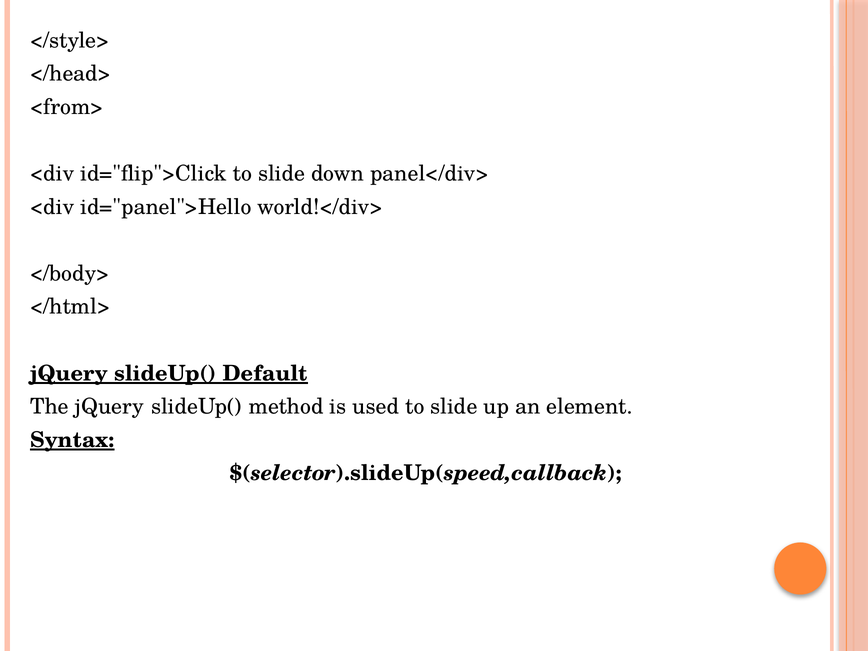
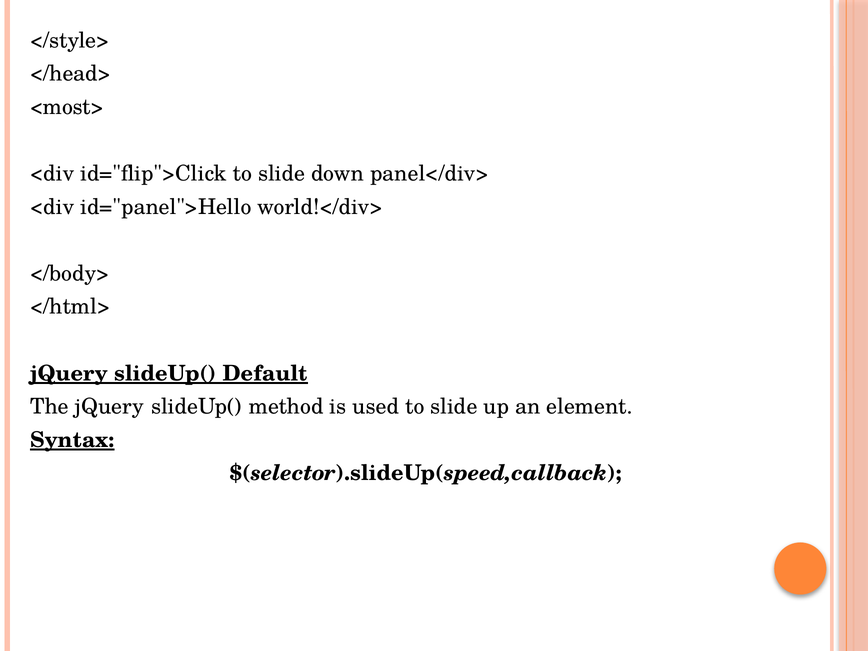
<from>: <from> -> <most> (67, 107)
